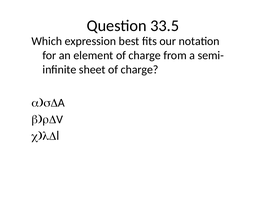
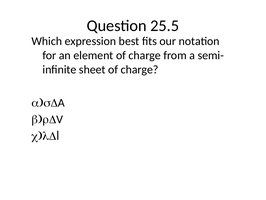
33.5: 33.5 -> 25.5 (165, 26)
